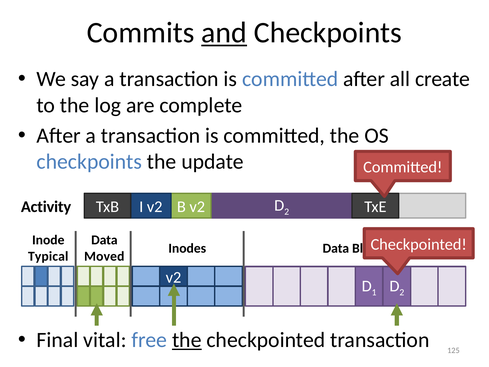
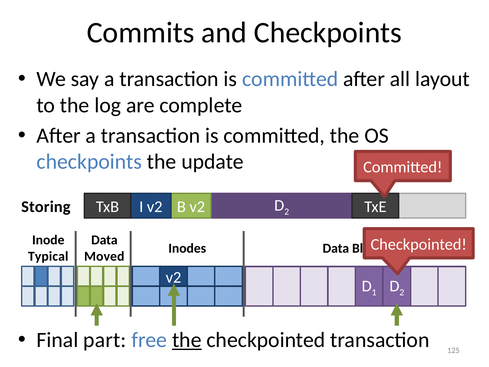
and underline: present -> none (224, 33)
create: create -> layout (443, 79)
Activity: Activity -> Storing (46, 207)
vital: vital -> part (105, 340)
